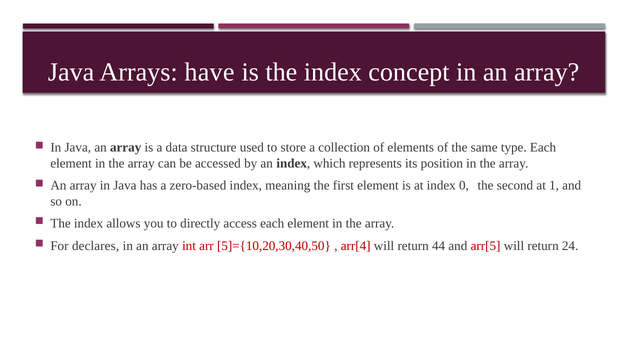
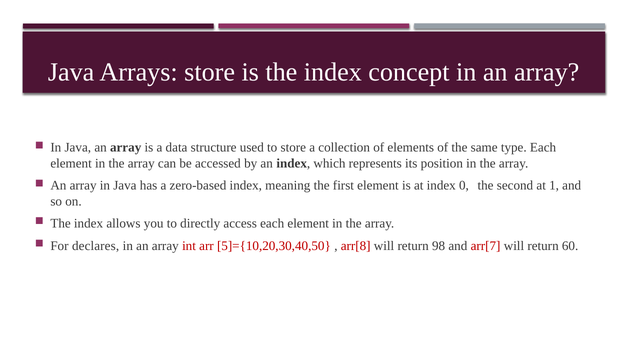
Arrays have: have -> store (210, 72)
arr[4: arr[4 -> arr[8 (356, 246)
44: 44 -> 98 (439, 246)
arr[5: arr[5 -> arr[7 (486, 246)
24: 24 -> 60 (570, 246)
